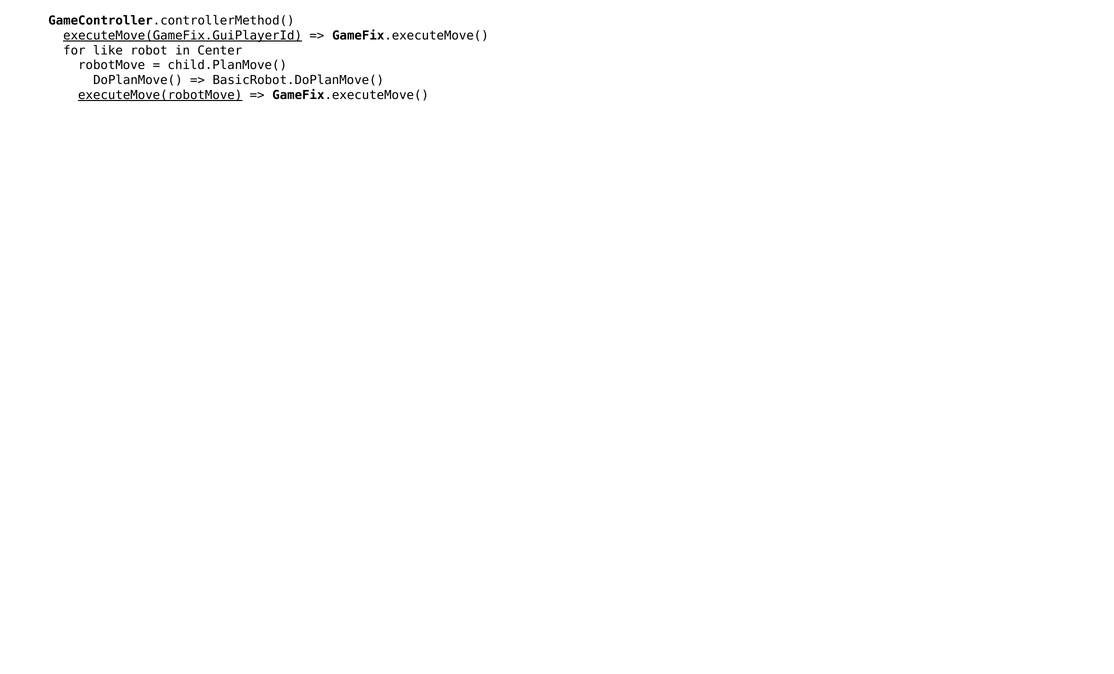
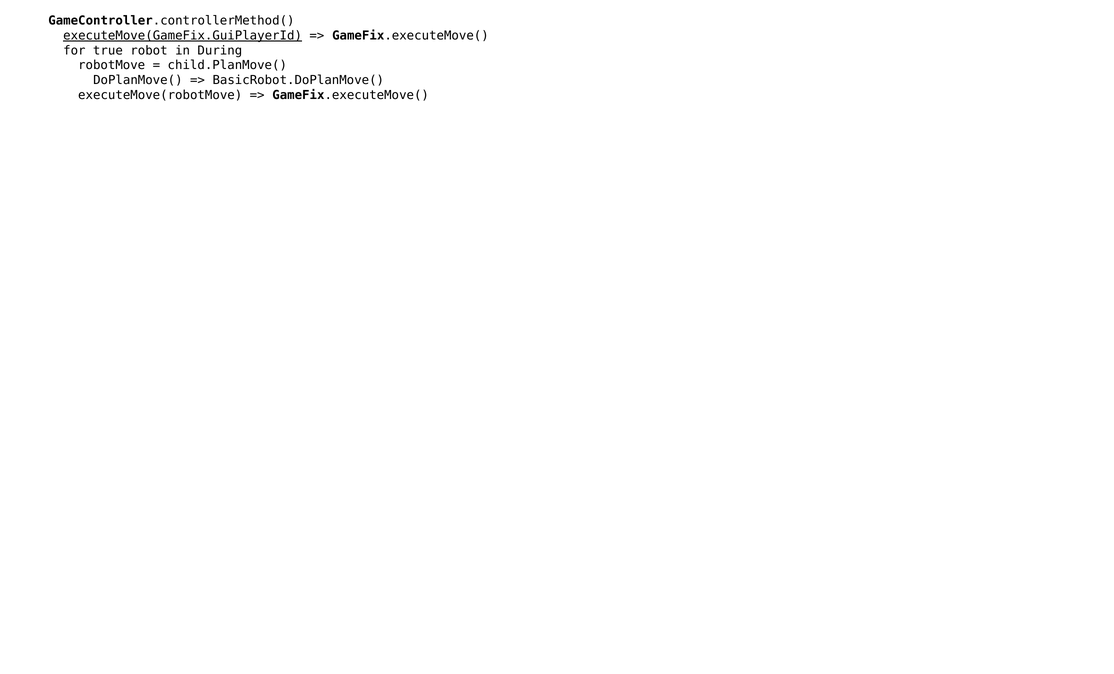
like: like -> true (108, 50)
Center: Center -> During (220, 50)
executeMove(robotMove underline: present -> none (160, 95)
